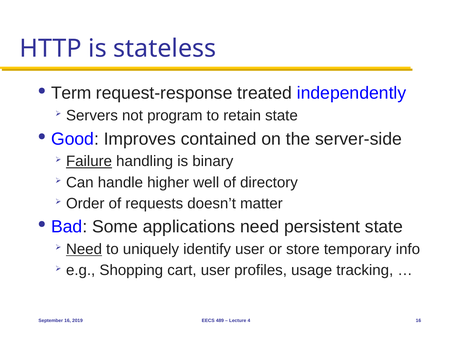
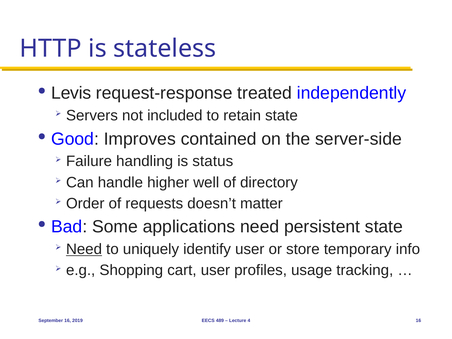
Term: Term -> Levis (71, 93)
program: program -> included (175, 116)
Failure underline: present -> none (89, 161)
binary: binary -> status (213, 161)
